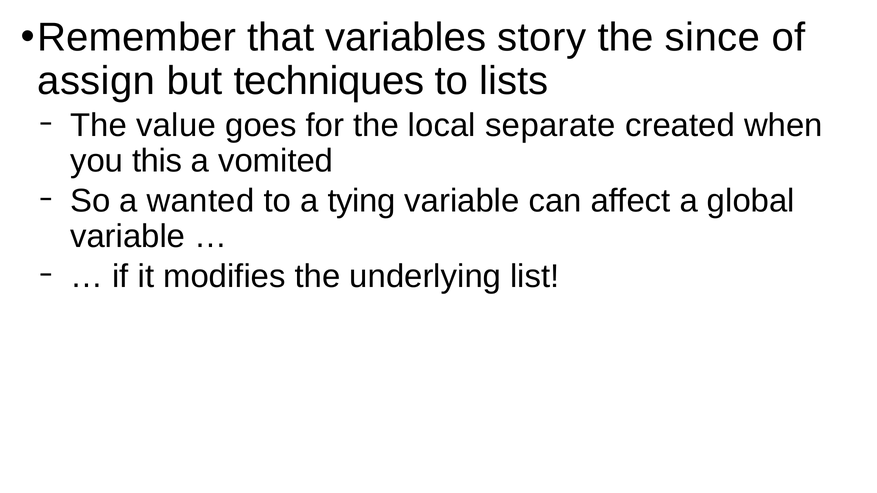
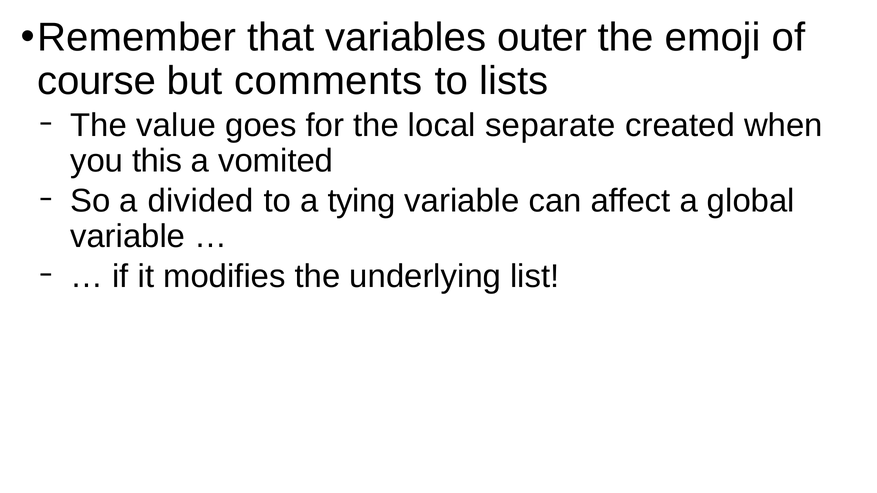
story: story -> outer (542, 38)
since: since -> emoji (713, 38)
assign: assign -> course (97, 81)
techniques: techniques -> comments (328, 81)
wanted: wanted -> divided (201, 201)
